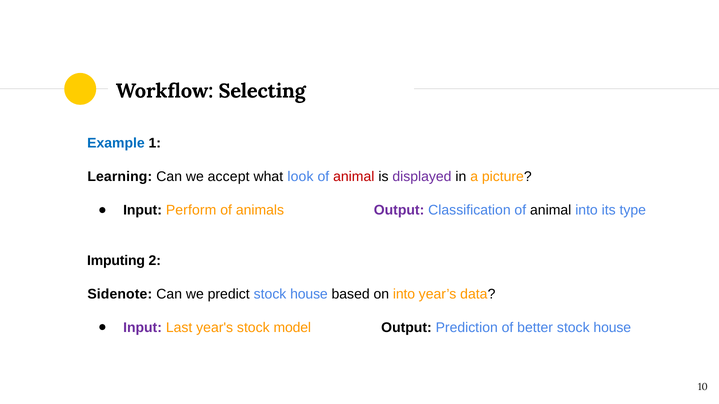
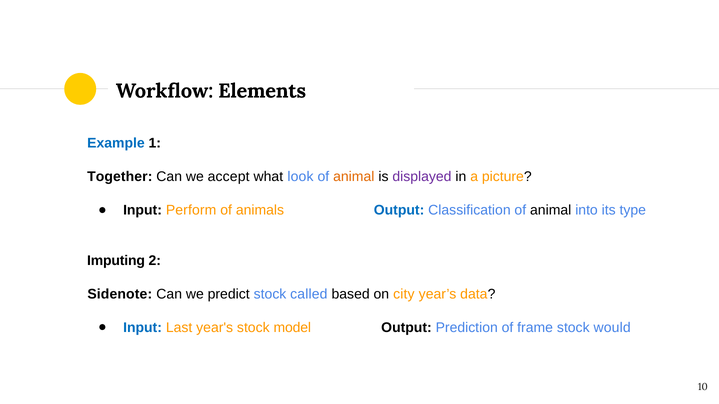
Selecting: Selecting -> Elements (262, 91)
Learning: Learning -> Together (120, 177)
animal colour: red -> orange (354, 177)
Output colour: purple -> blue (399, 210)
predict stock house: house -> called (309, 294)
on into: into -> city (404, 294)
Input colour: purple -> blue (143, 328)
better: better -> frame (535, 328)
house: house -> would (612, 328)
